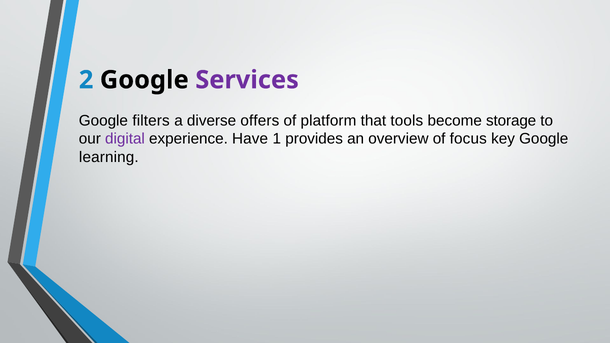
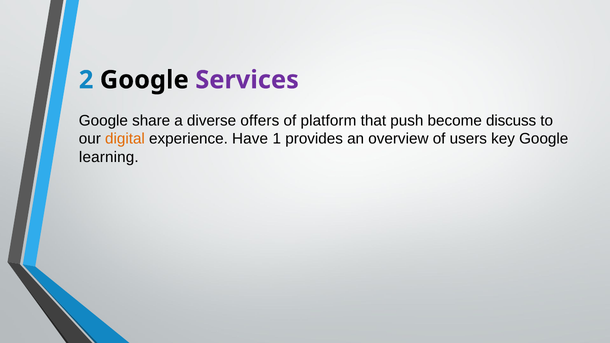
filters: filters -> share (151, 121)
tools: tools -> push (407, 121)
storage: storage -> discuss (511, 121)
digital colour: purple -> orange (125, 139)
focus: focus -> users (468, 139)
